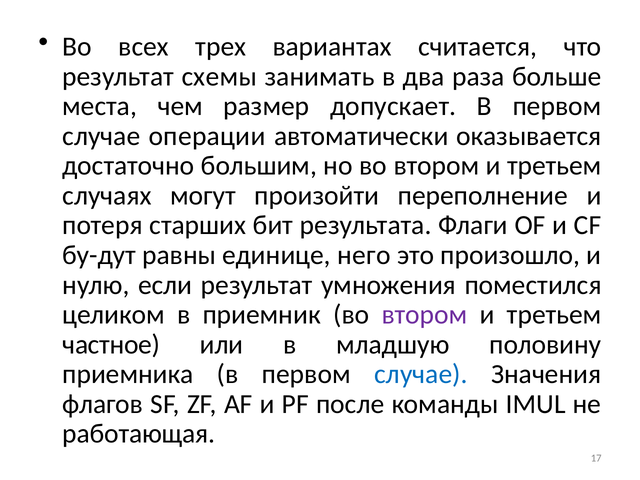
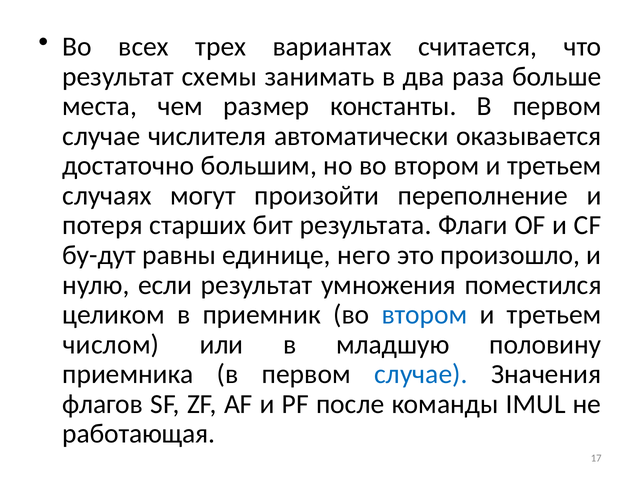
допускает: допускает -> константы (393, 106)
операции: операции -> числителя (207, 136)
втором colour: purple -> blue (425, 315)
частное: частное -> числом (111, 344)
